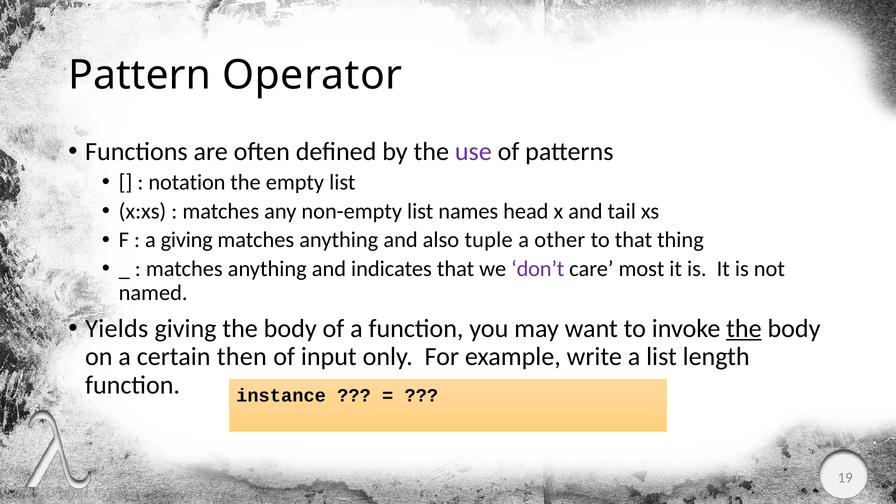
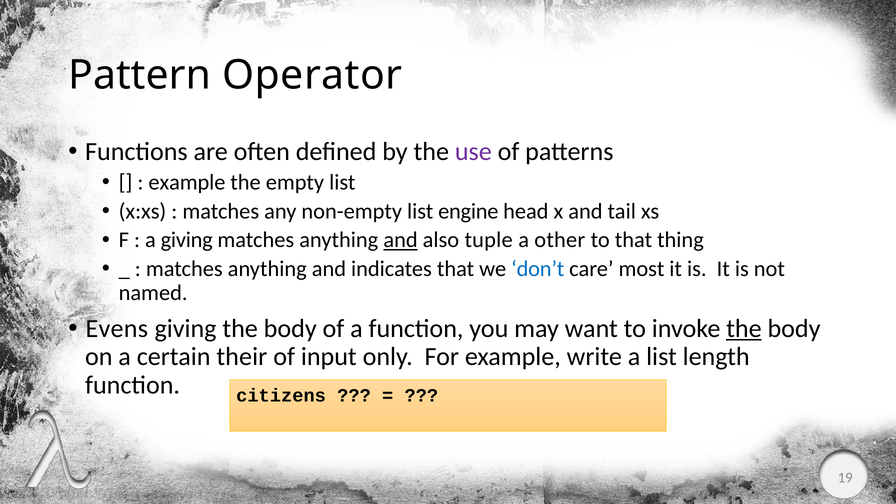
notation: notation -> example (187, 182)
names: names -> engine (468, 211)
and underline: none -> present (401, 240)
don’t colour: purple -> blue (538, 269)
Yields: Yields -> Evens (117, 329)
then: then -> their (242, 357)
instance: instance -> citizens (281, 396)
